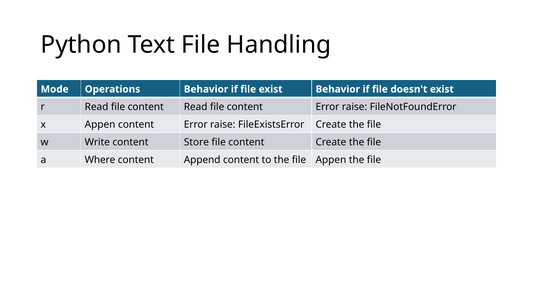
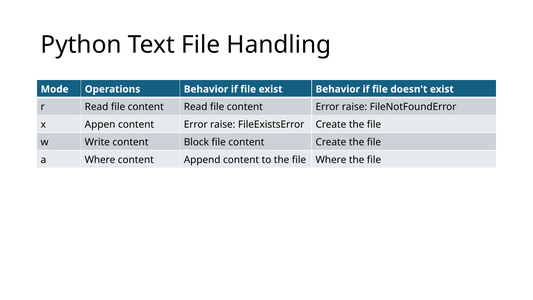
Store: Store -> Block (196, 142)
file Appen: Appen -> Where (331, 160)
